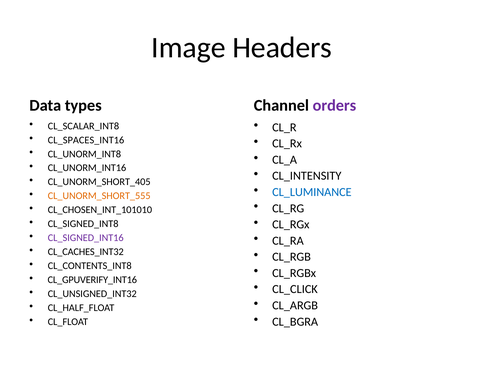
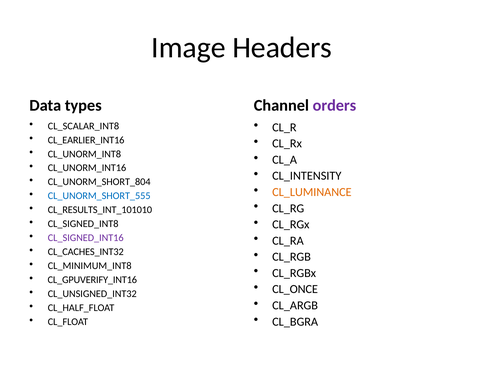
CL_SPACES_INT16: CL_SPACES_INT16 -> CL_EARLIER_INT16 (86, 140)
CL_UNORM_SHORT_405: CL_UNORM_SHORT_405 -> CL_UNORM_SHORT_804 (99, 182)
CL_LUMINANCE colour: blue -> orange (312, 192)
CL_UNORM_SHORT_555 colour: orange -> blue (99, 196)
CL_CHOSEN_INT_101010: CL_CHOSEN_INT_101010 -> CL_RESULTS_INT_101010 (100, 210)
CL_CONTENTS_INT8: CL_CONTENTS_INT8 -> CL_MINIMUM_INT8 (90, 265)
CL_CLICK: CL_CLICK -> CL_ONCE (295, 289)
